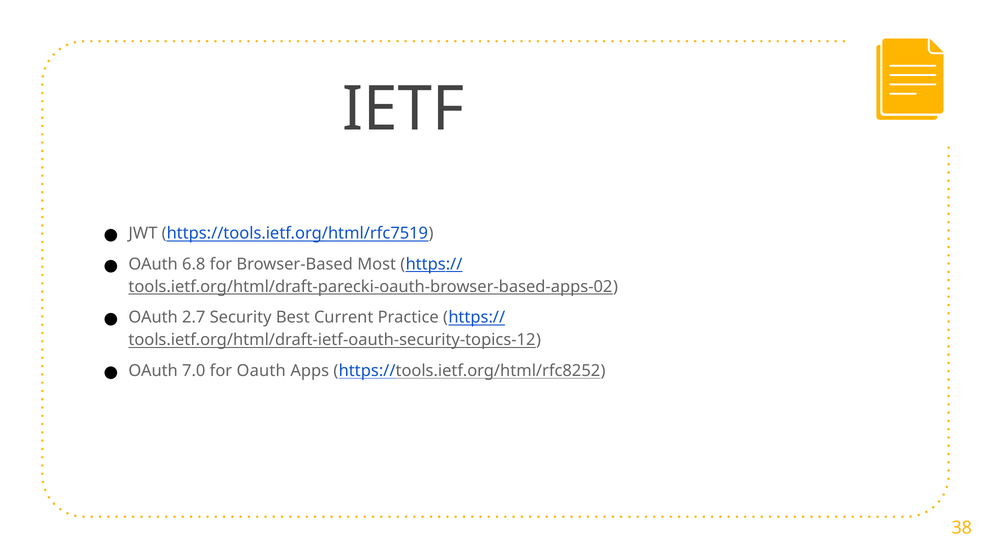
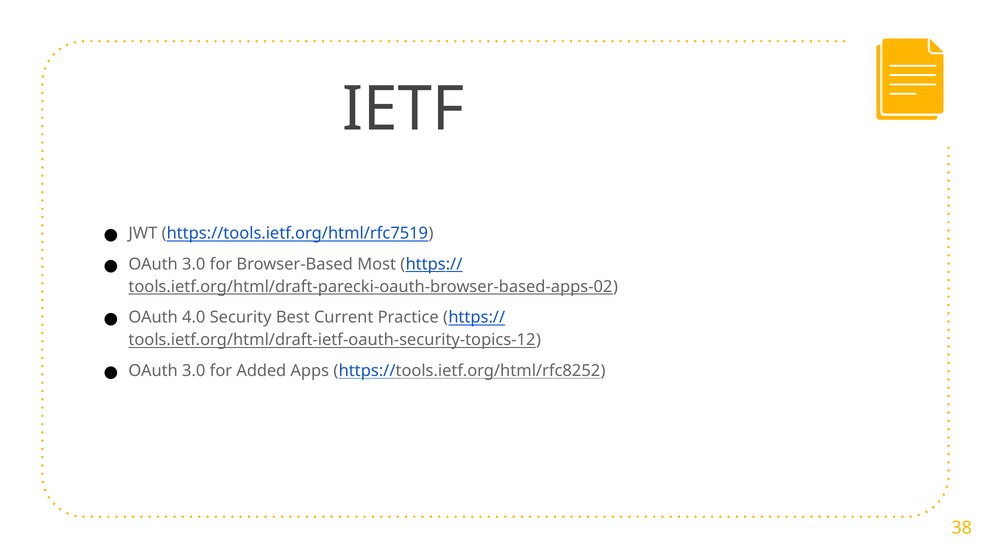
6.8: 6.8 -> 3.0 (194, 264)
2.7: 2.7 -> 4.0 (194, 317)
7.0: 7.0 -> 3.0 (194, 370)
for Oauth: Oauth -> Added (261, 370)
